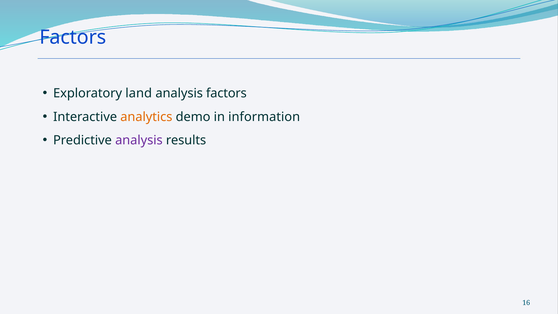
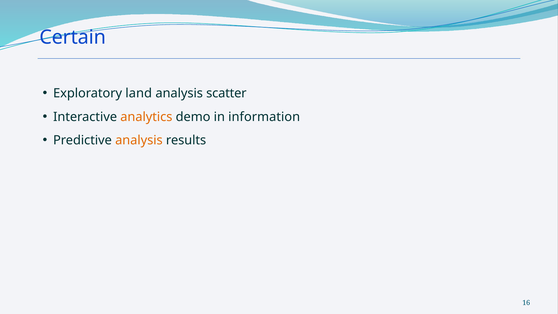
Factors: Factors -> Certain (73, 37)
analysis factors: factors -> scatter (226, 93)
analysis colour: purple -> orange (139, 140)
